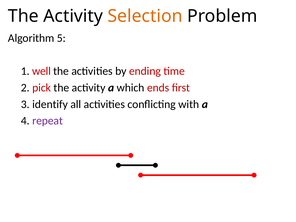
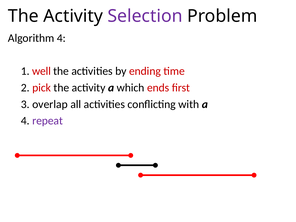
Selection colour: orange -> purple (145, 16)
Algorithm 5: 5 -> 4 (61, 38)
identify: identify -> overlap (50, 104)
